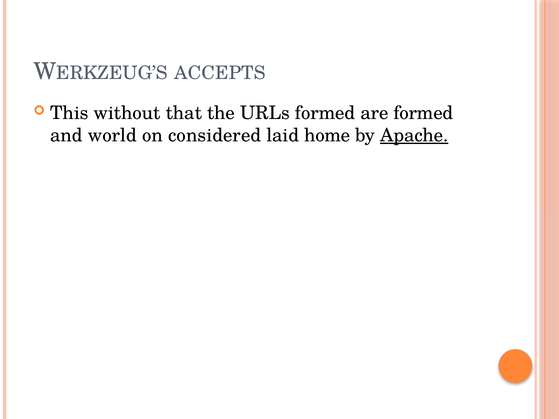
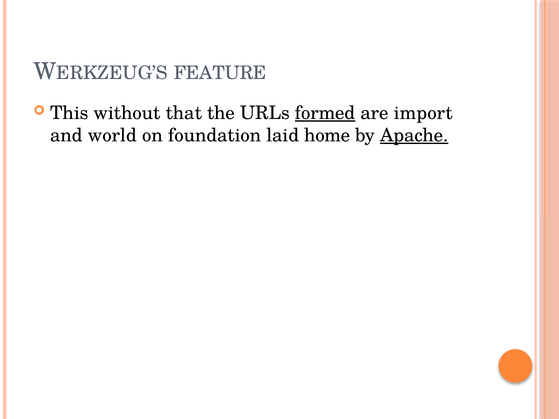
ACCEPTS: ACCEPTS -> FEATURE (220, 73)
formed underline: none -> present (325, 113)
are formed: formed -> import (423, 113)
considered: considered -> foundation (215, 135)
